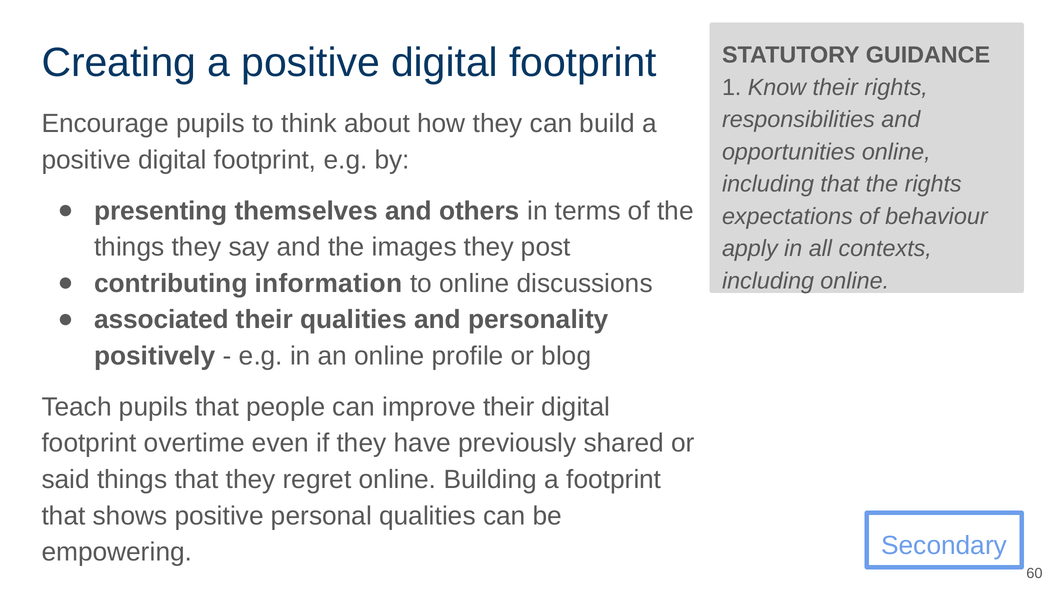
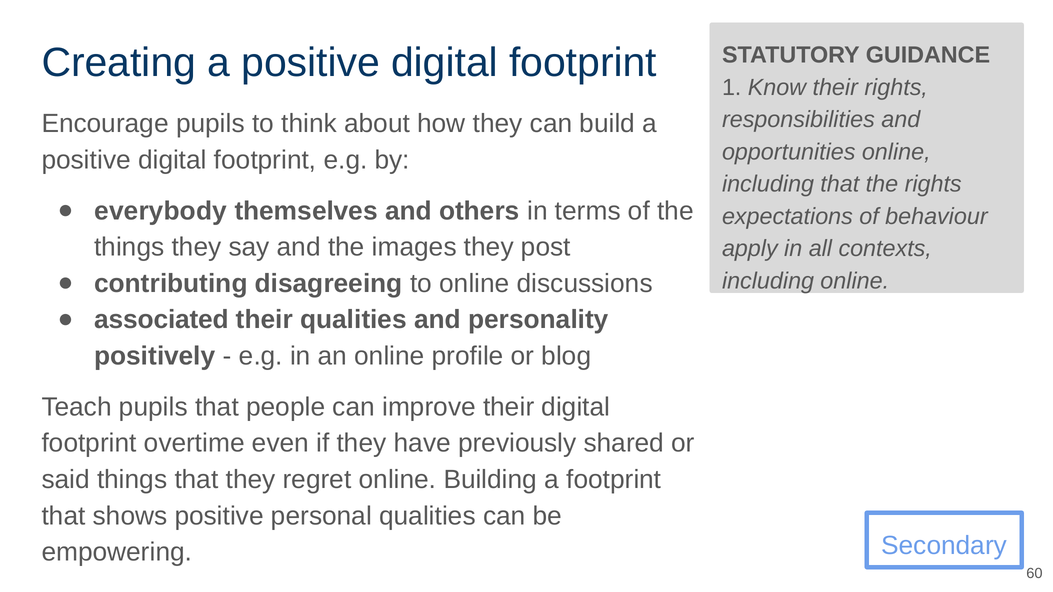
presenting: presenting -> everybody (161, 211)
information: information -> disagreeing (329, 284)
